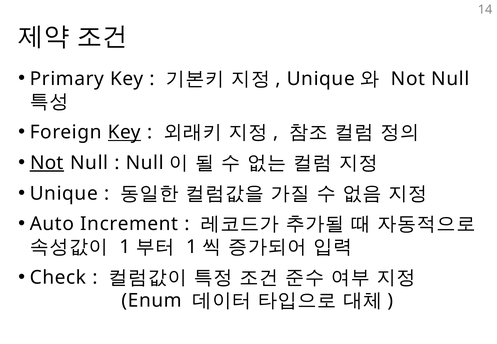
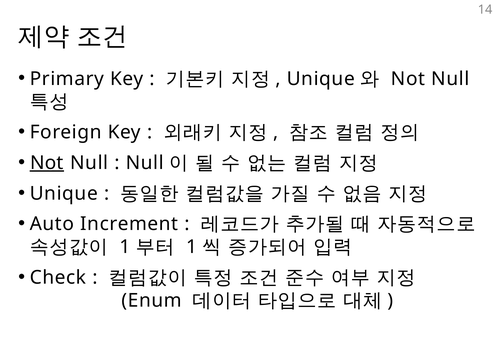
Key underline: present -> none (124, 132)
